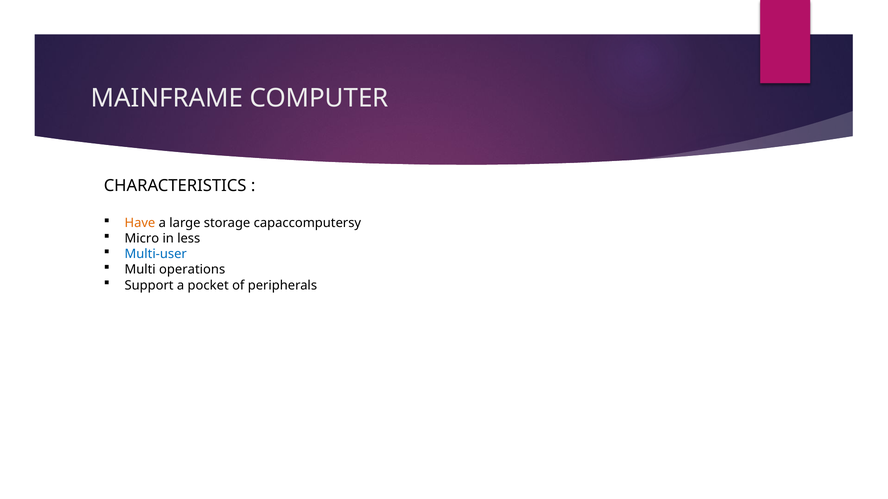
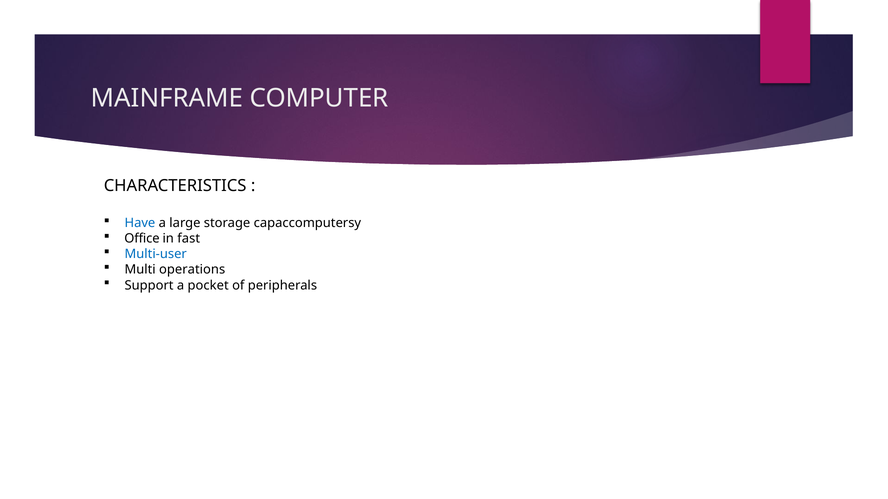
Have colour: orange -> blue (140, 223)
Micro: Micro -> Office (142, 239)
less: less -> fast (189, 239)
